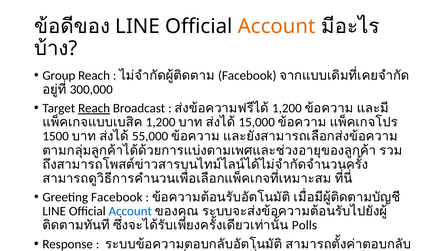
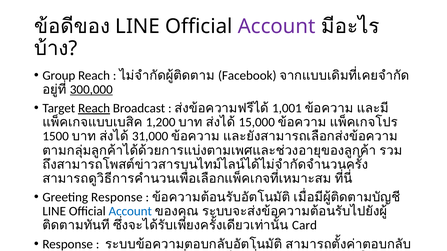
Account colour: orange -> purple (277, 26)
300,000 underline: none -> present (91, 90)
1,200: 1,200 -> 1,001 (287, 108)
55,000: 55,000 -> 31,000 (150, 137)
Greeting Facebook: Facebook -> Response (117, 198)
Polls: Polls -> Card (304, 226)
